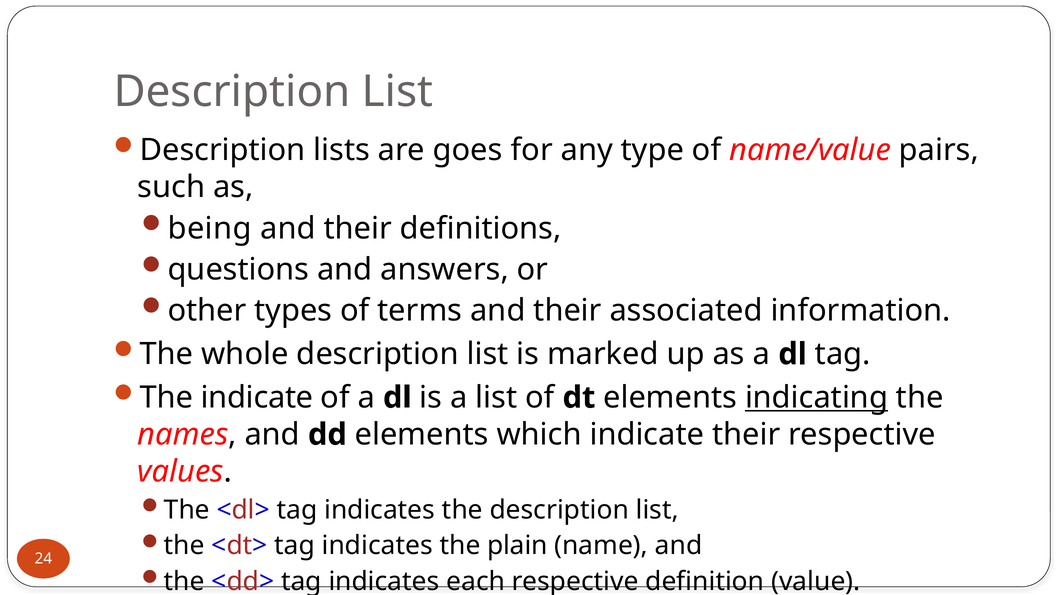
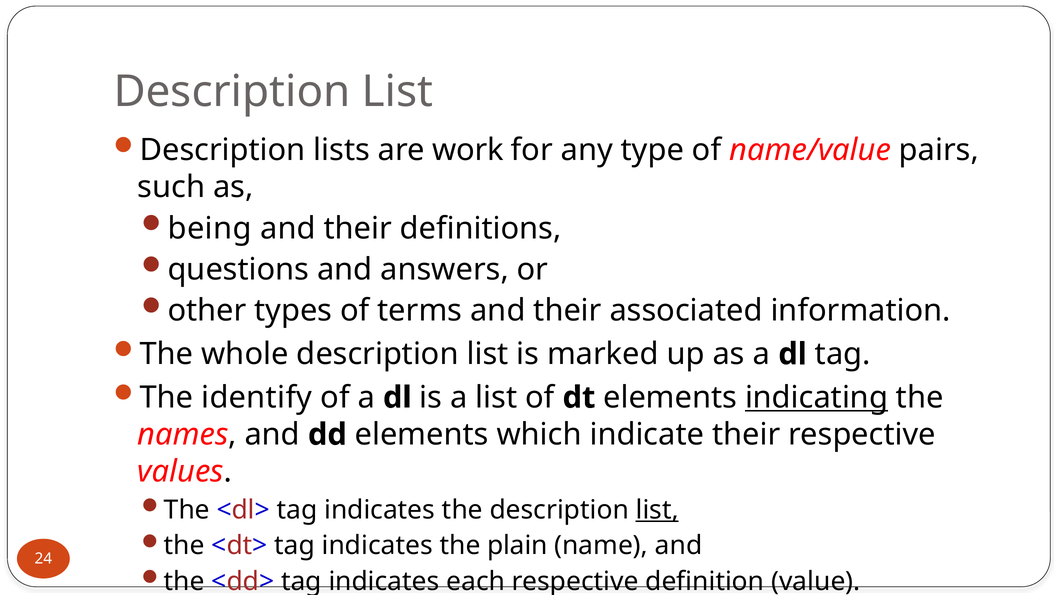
goes: goes -> work (468, 150)
The indicate: indicate -> identify (257, 398)
list underline: none -> present (657, 510)
